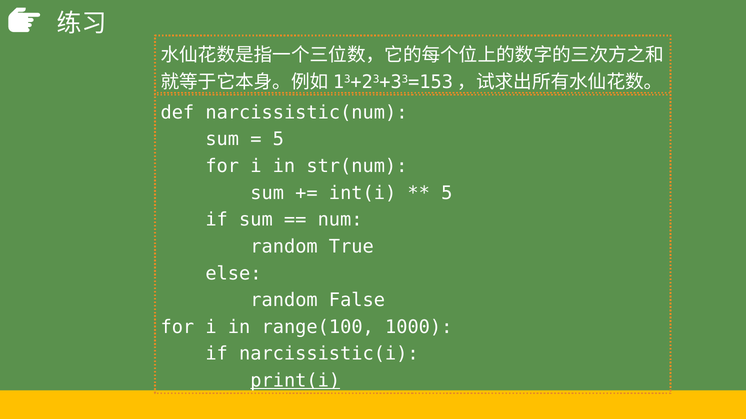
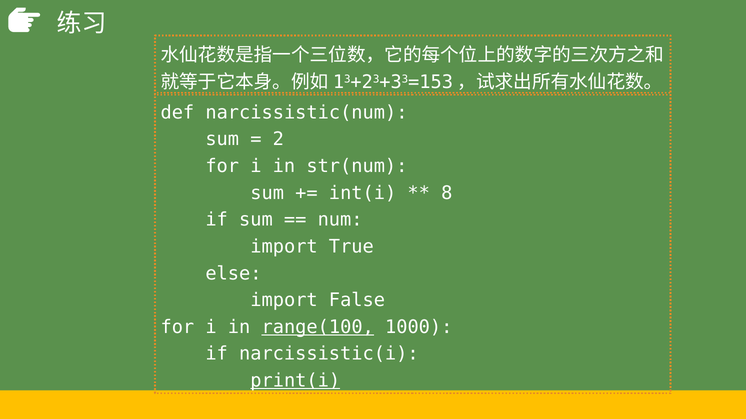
5: 5 -> 2 (278, 140)
5: 5 -> 8 (447, 193)
random: random -> import (284, 247)
random: random -> import (284, 301)
range(100 underline: none -> present (318, 327)
